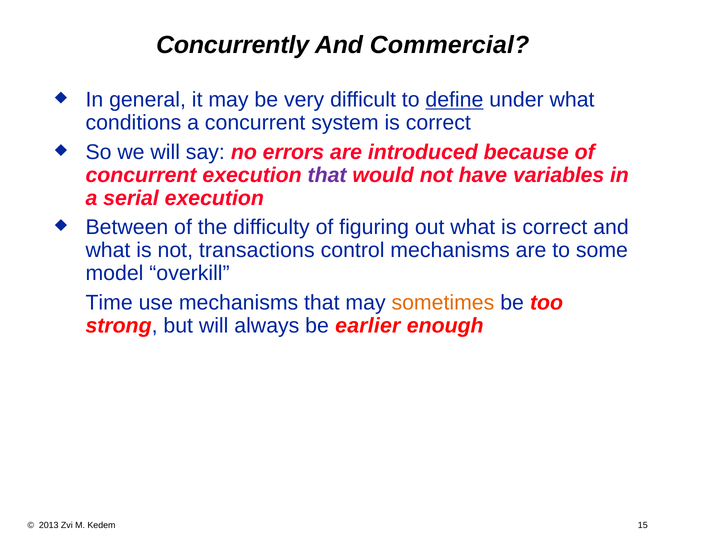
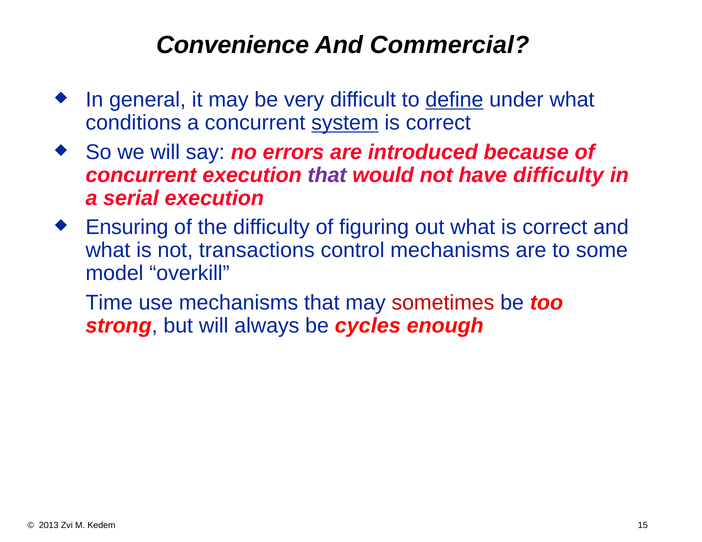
Concurrently: Concurrently -> Convenience (233, 45)
system underline: none -> present (345, 123)
have variables: variables -> difficulty (558, 175)
Between: Between -> Ensuring (127, 228)
sometimes colour: orange -> red (443, 303)
earlier: earlier -> cycles (368, 326)
